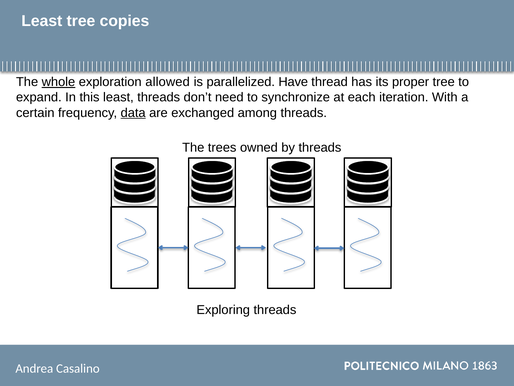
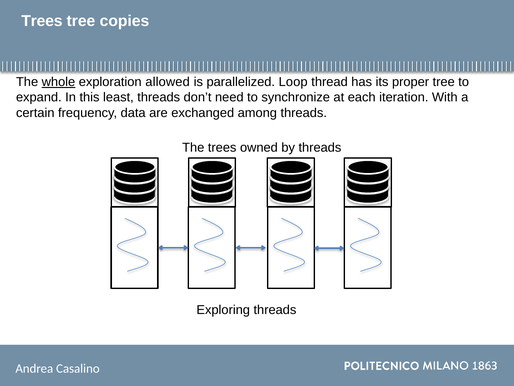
Least: Least -> Trees (42, 21)
Have: Have -> Loop (293, 82)
data underline: present -> none (133, 113)
